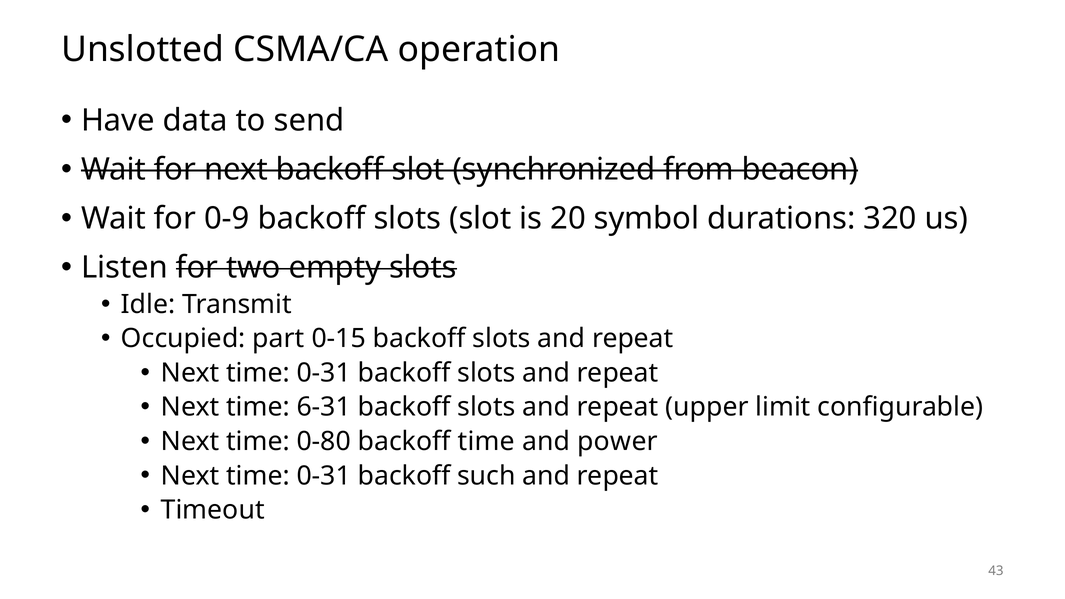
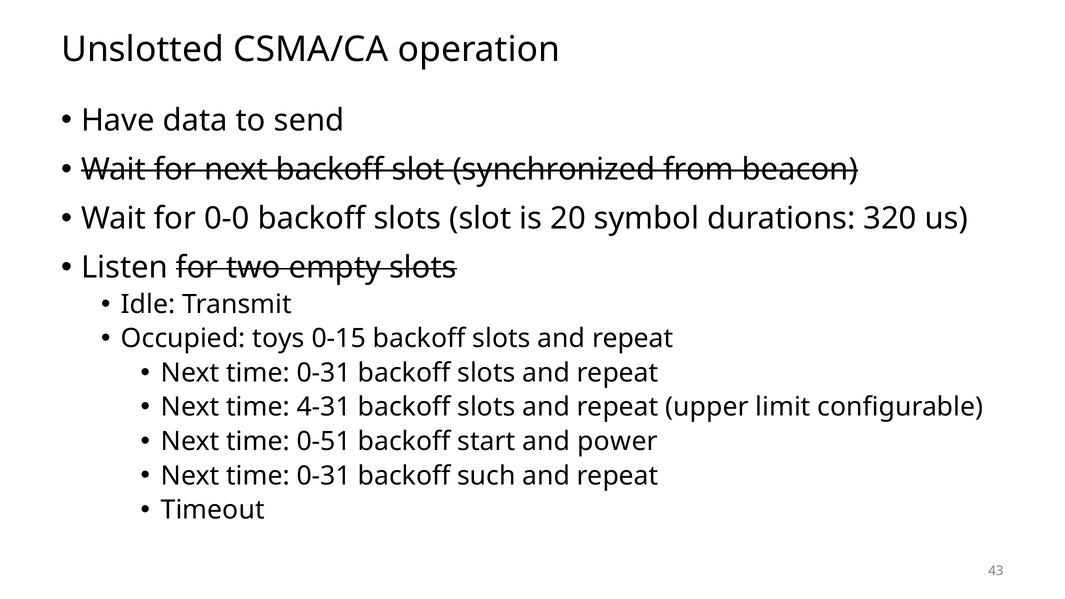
0-9: 0-9 -> 0-0 (227, 219)
part: part -> toys (278, 339)
6-31: 6-31 -> 4-31 (324, 407)
0-80: 0-80 -> 0-51 (324, 442)
backoff time: time -> start (486, 442)
